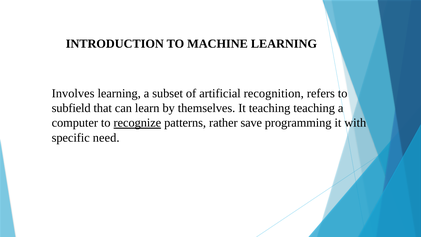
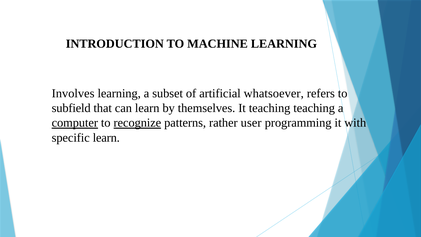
recognition: recognition -> whatsoever (274, 93)
computer underline: none -> present (75, 123)
save: save -> user (251, 123)
specific need: need -> learn (106, 138)
